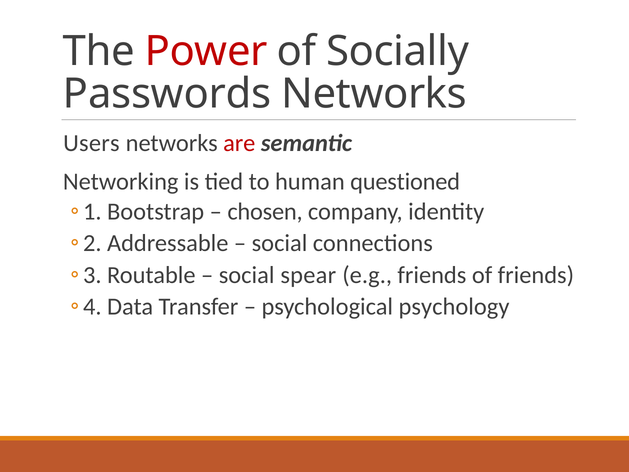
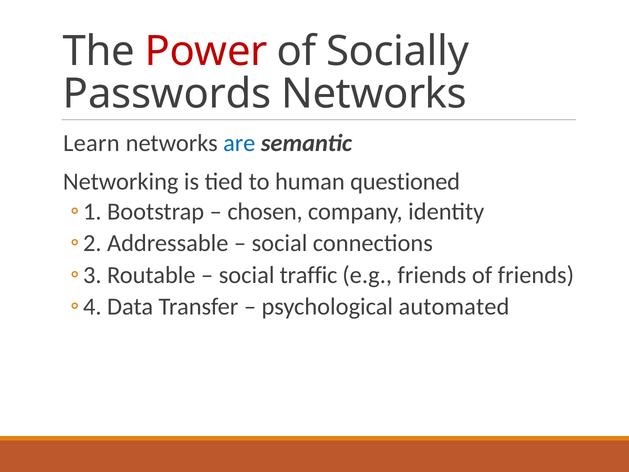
Users: Users -> Learn (91, 143)
are colour: red -> blue (239, 143)
spear: spear -> traffic (309, 275)
psychology: psychology -> automated (454, 307)
